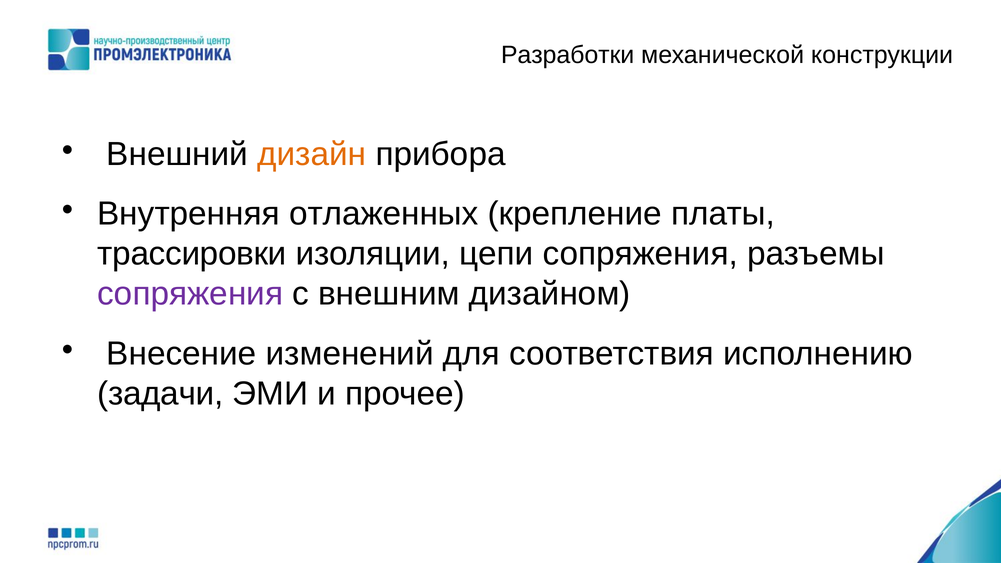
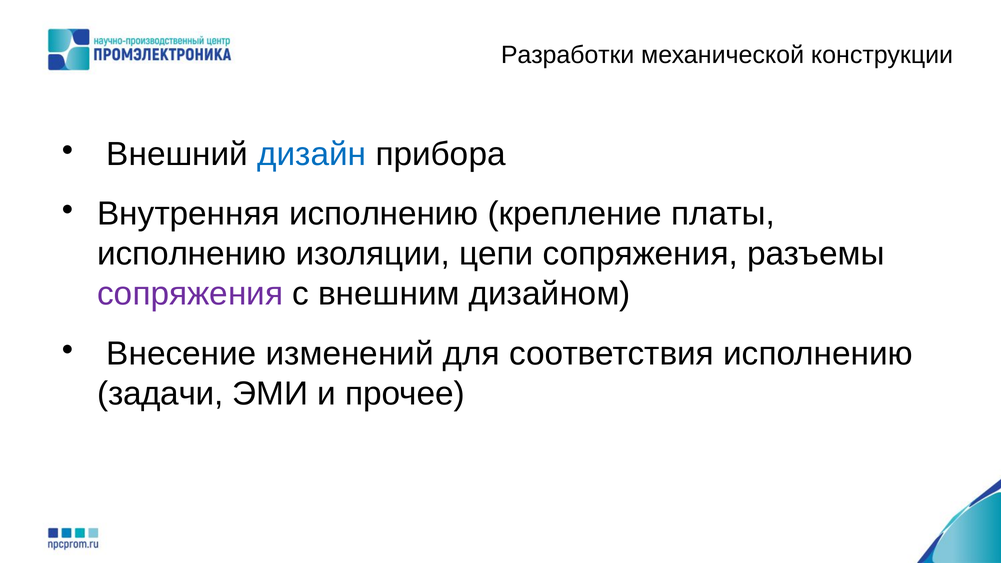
дизайн colour: orange -> blue (312, 154)
Внутренняя отлаженных: отлаженных -> исполнению (384, 214)
трассировки: трассировки -> исполнению (192, 254)
